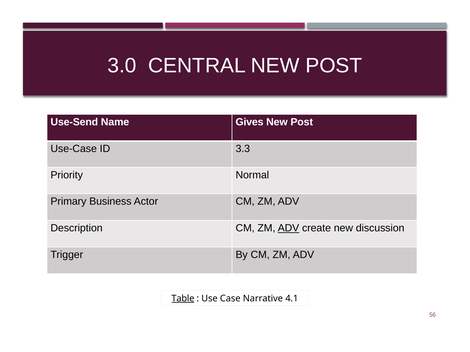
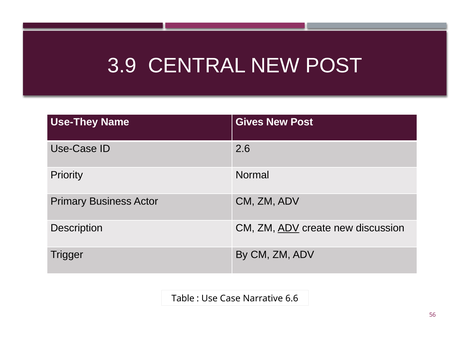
3.0: 3.0 -> 3.9 (122, 66)
Use-Send: Use-Send -> Use-They (74, 122)
3.3: 3.3 -> 2.6 (243, 149)
Table underline: present -> none (183, 299)
4.1: 4.1 -> 6.6 (292, 299)
